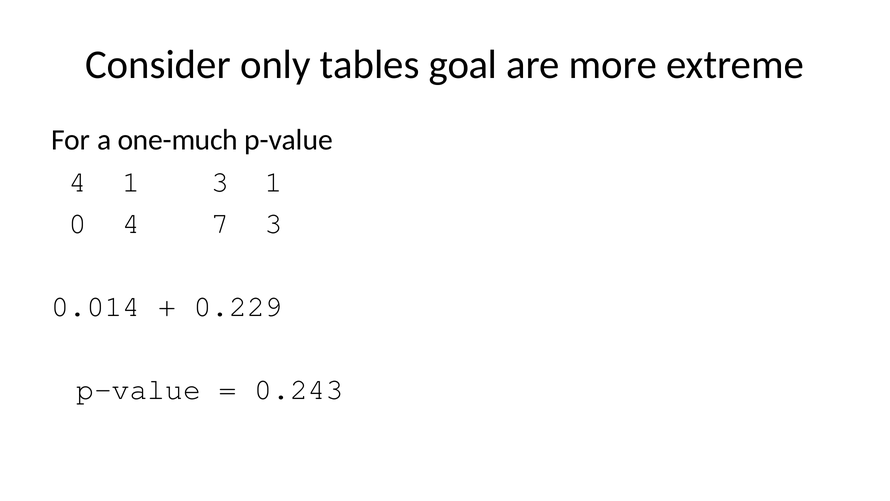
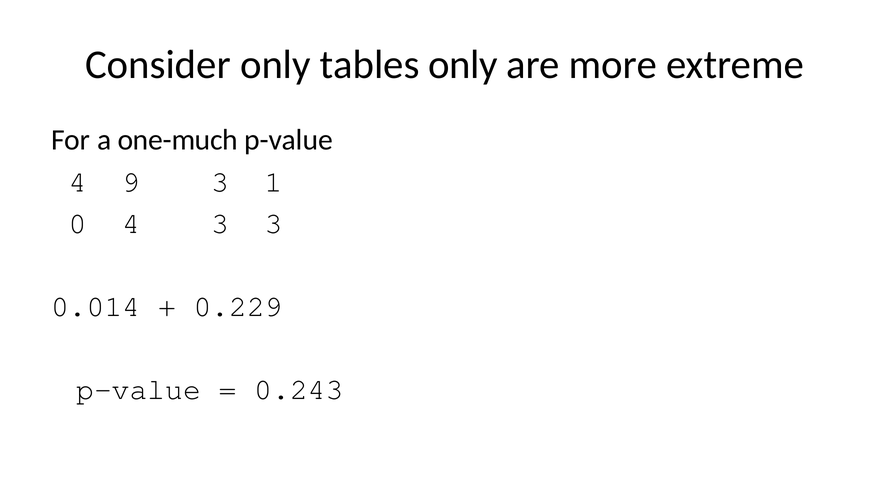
tables goal: goal -> only (463, 65)
4 1: 1 -> 9 (131, 182)
4 7: 7 -> 3 (220, 223)
